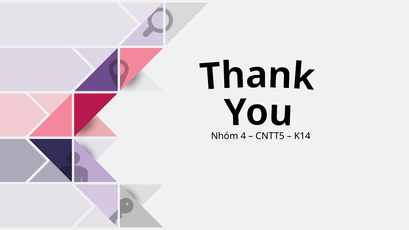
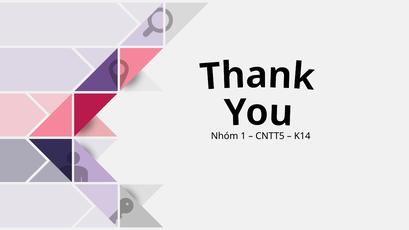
4: 4 -> 1 (243, 136)
